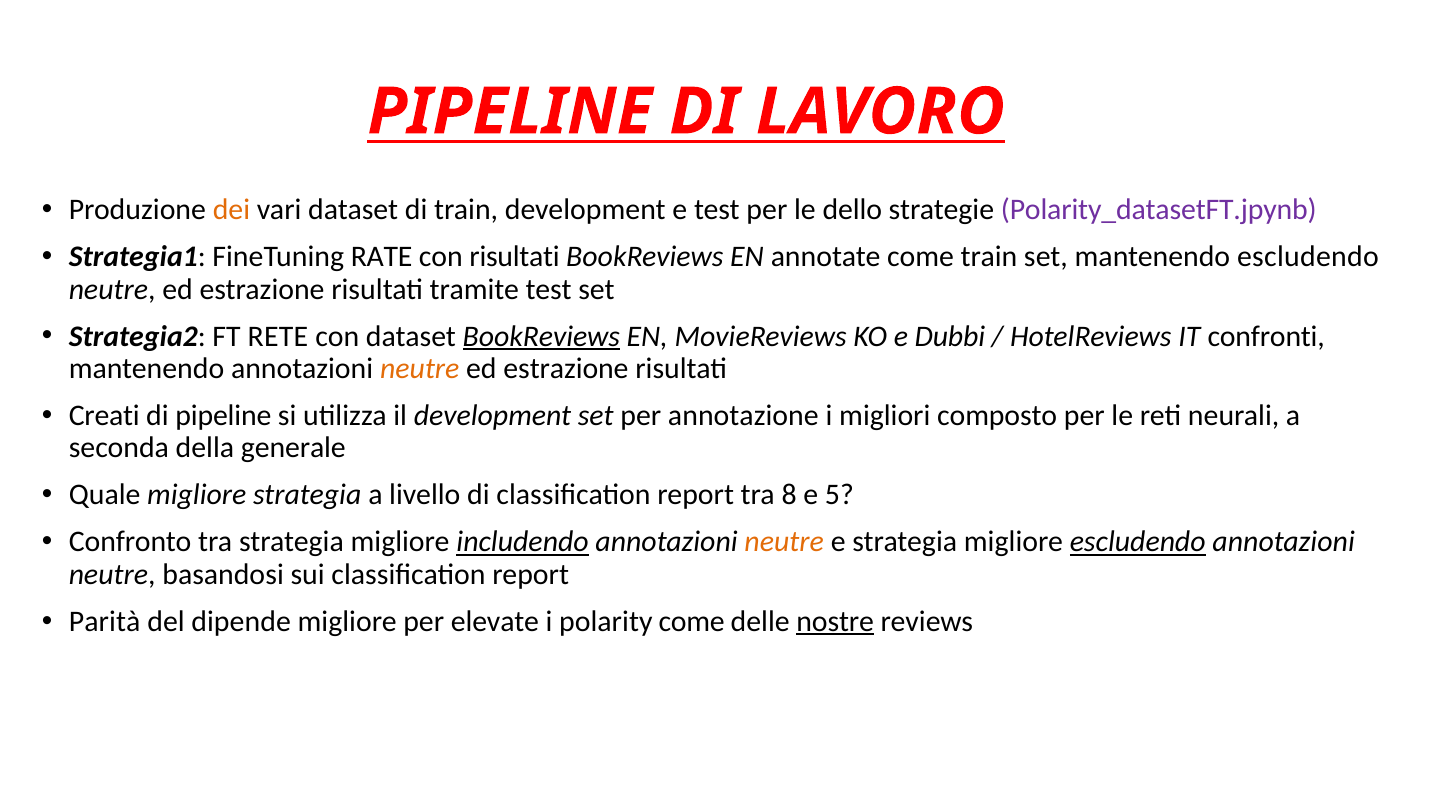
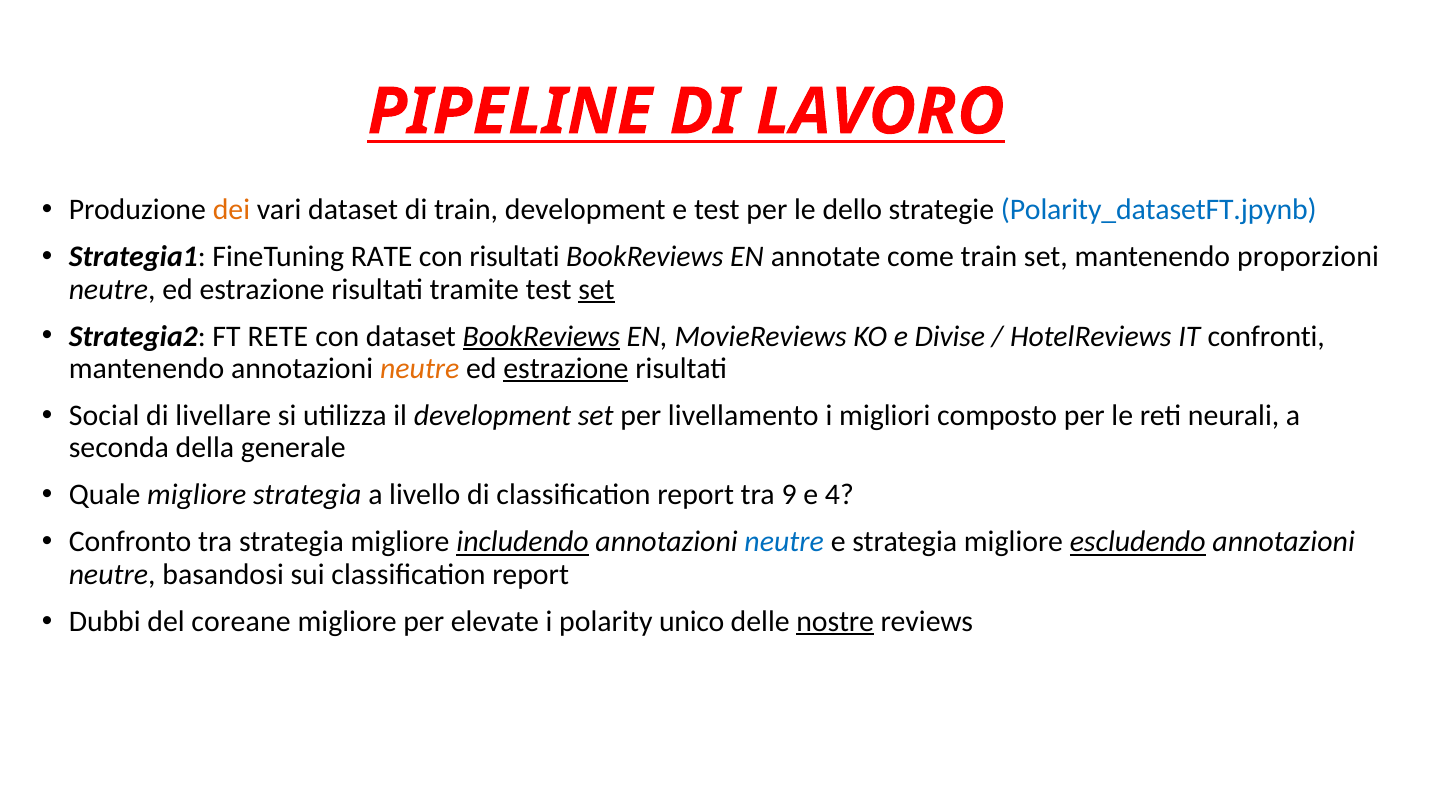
Polarity_datasetFT.jpynb colour: purple -> blue (1159, 210)
mantenendo escludendo: escludendo -> proporzioni (1308, 257)
set underline: none -> present (597, 289)
Dubbi: Dubbi -> Divise (950, 336)
estrazione underline: none -> present (566, 368)
Creati: Creati -> Social (104, 415)
di pipeline: pipeline -> livellare (223, 415)
annotazione: annotazione -> livellamento (743, 415)
8: 8 -> 9 (789, 495)
5: 5 -> 4 (839, 495)
neutre colour: orange -> blue (784, 542)
Parità: Parità -> Dubbi (105, 621)
dipende: dipende -> coreane (241, 621)
polarity come: come -> unico (692, 621)
